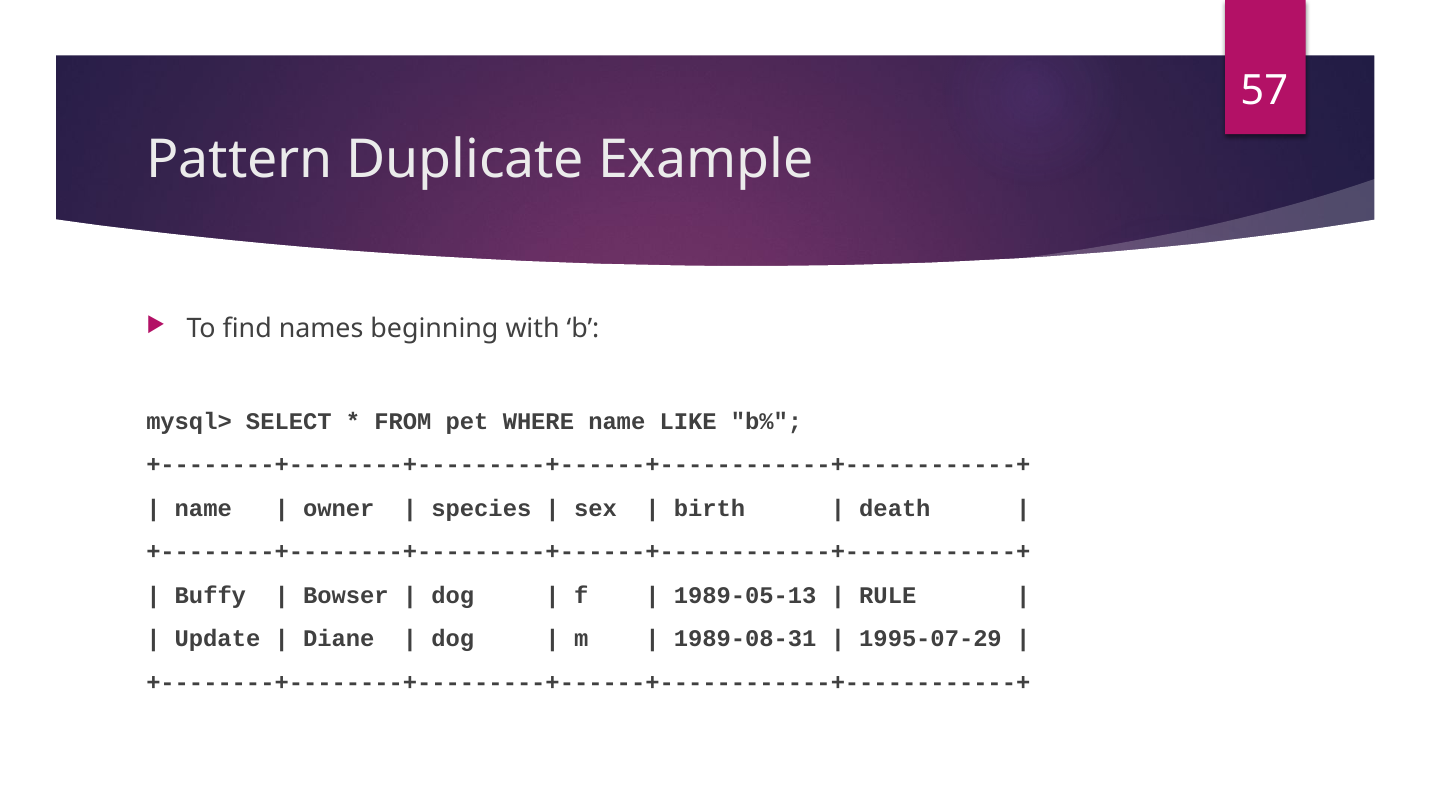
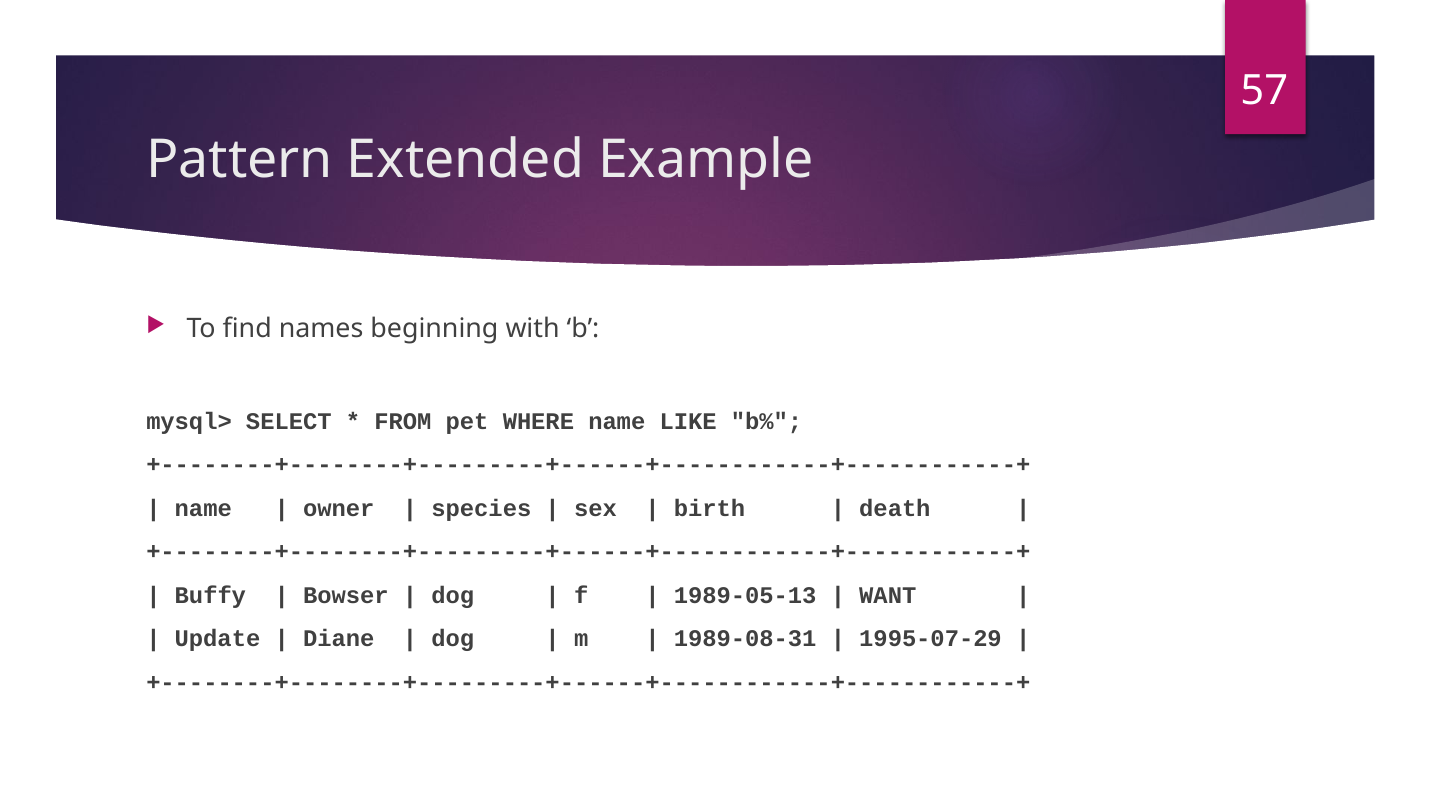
Duplicate: Duplicate -> Extended (466, 160)
RULE: RULE -> WANT (888, 595)
